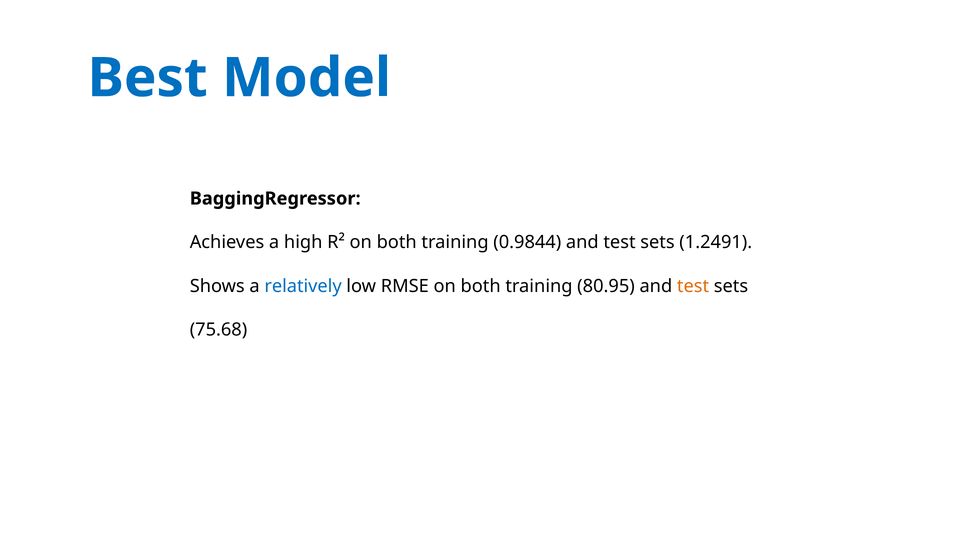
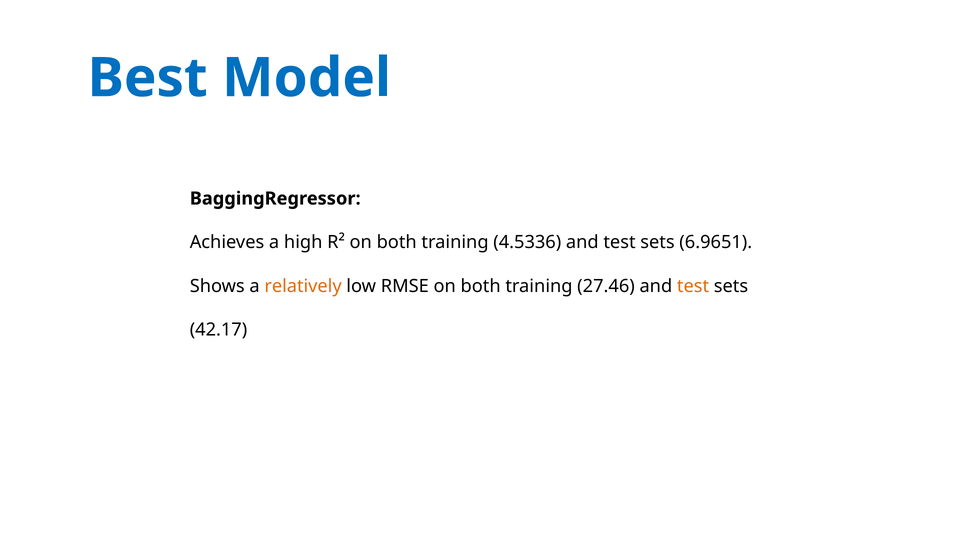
0.9844: 0.9844 -> 4.5336 (527, 242)
1.2491: 1.2491 -> 6.9651 (716, 242)
relatively colour: blue -> orange (303, 286)
80.95: 80.95 -> 27.46 (606, 286)
75.68: 75.68 -> 42.17 (219, 330)
